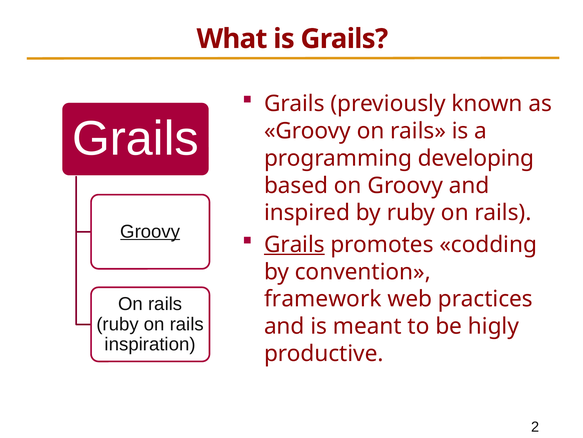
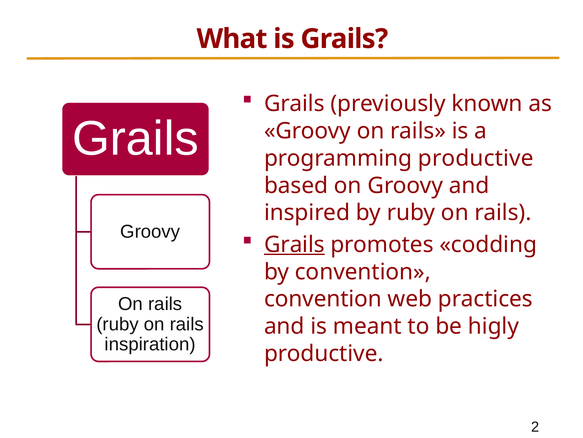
programming developing: developing -> productive (476, 158)
Groovy underline: present -> none (150, 231)
framework: framework -> convention (323, 299)
